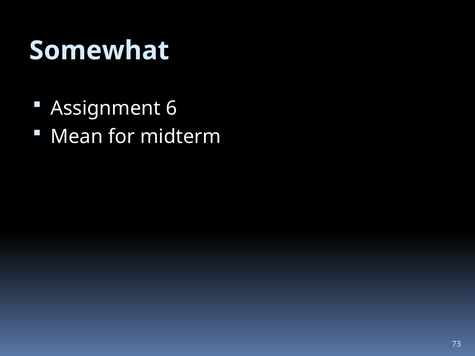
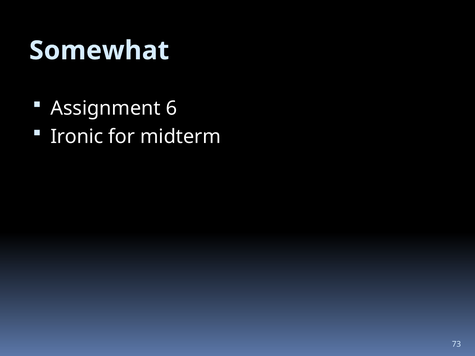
Mean: Mean -> Ironic (77, 137)
